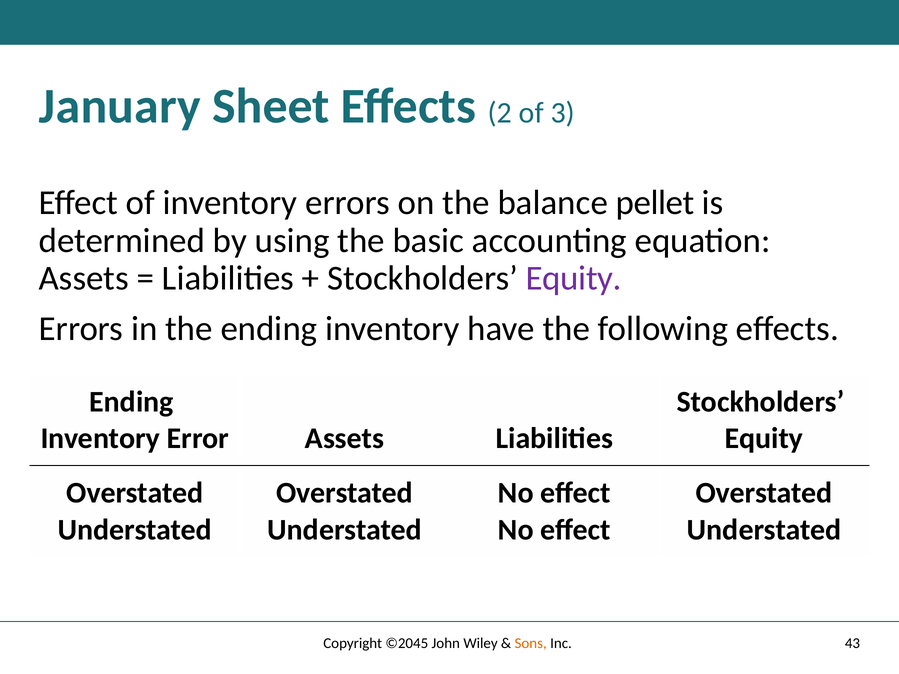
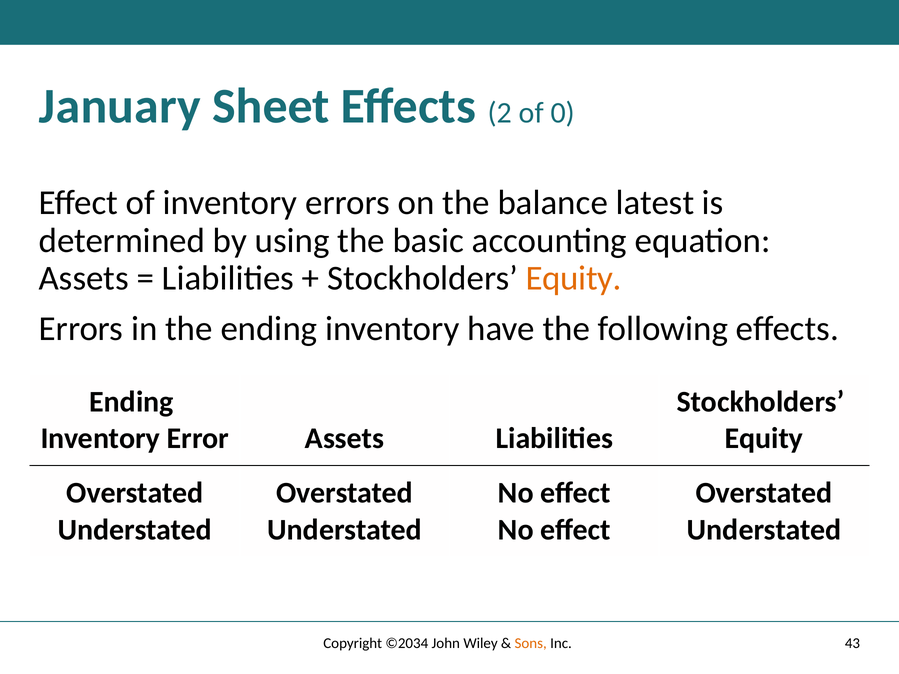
3: 3 -> 0 (563, 113)
pellet: pellet -> latest (655, 203)
Equity colour: purple -> orange (574, 278)
©2045: ©2045 -> ©2034 (407, 644)
